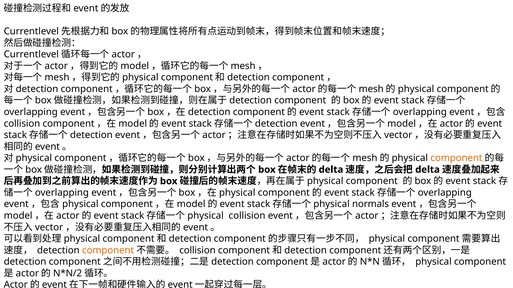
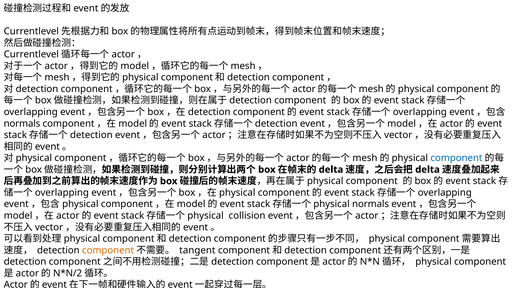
collision: collision -> normals (22, 124)
component colour: orange -> blue (456, 158)
collision: collision -> tangent (197, 251)
